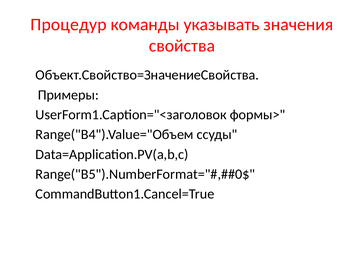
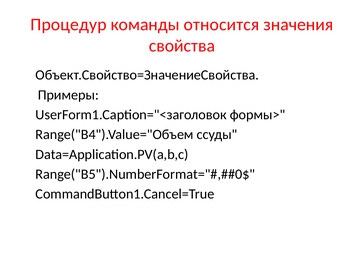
указывать: указывать -> относится (221, 25)
